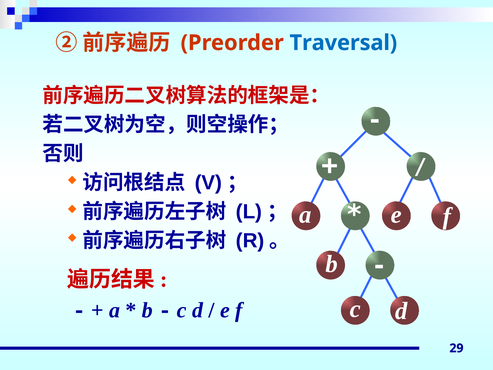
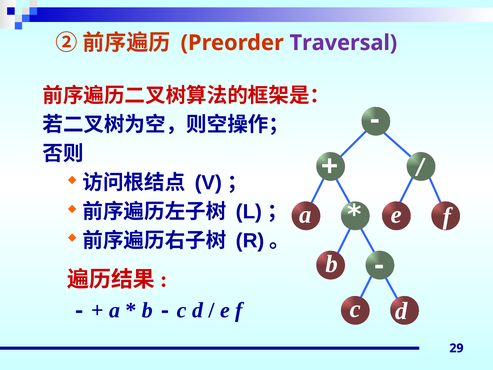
Traversal colour: blue -> purple (343, 43)
